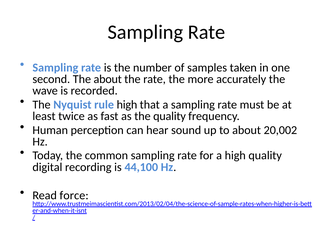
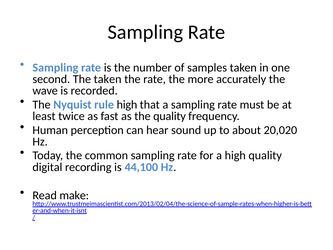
The about: about -> taken (108, 79)
20,002: 20,002 -> 20,020 (280, 130)
force: force -> make (74, 195)
